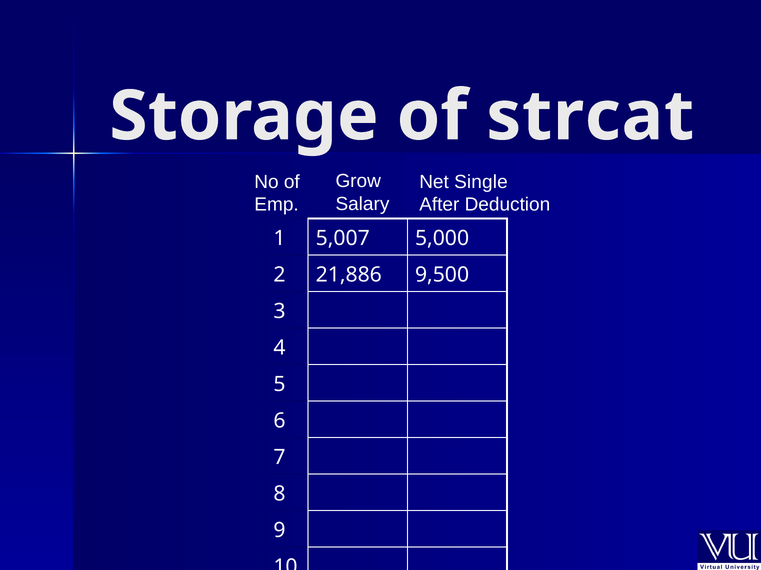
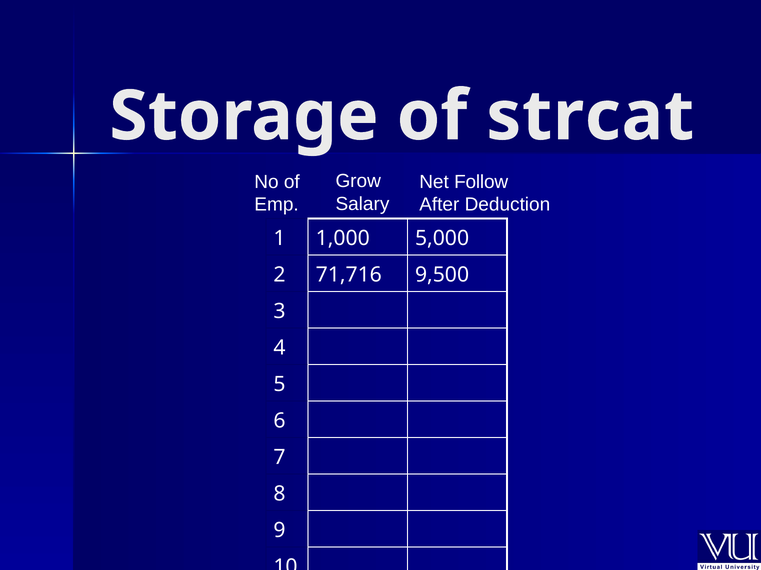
Single: Single -> Follow (481, 182)
5,007: 5,007 -> 1,000 (343, 238)
21,886: 21,886 -> 71,716 (349, 275)
